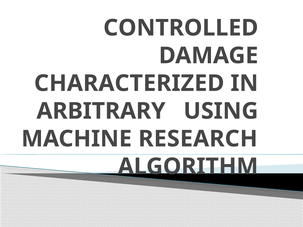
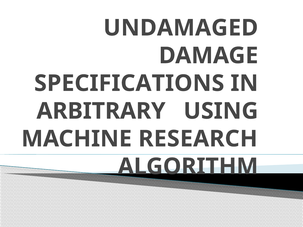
CONTROLLED: CONTROLLED -> UNDAMAGED (181, 28)
CHARACTERIZED: CHARACTERIZED -> SPECIFICATIONS (129, 83)
